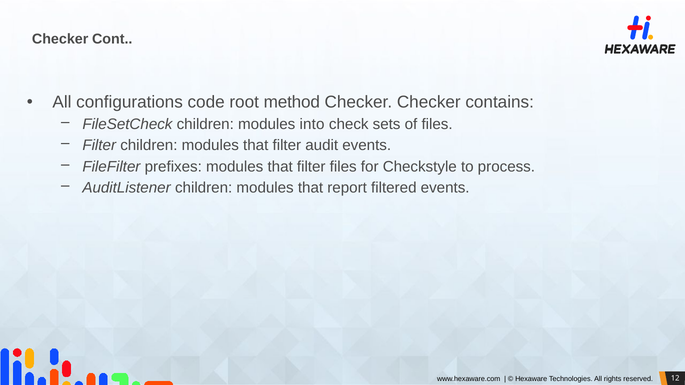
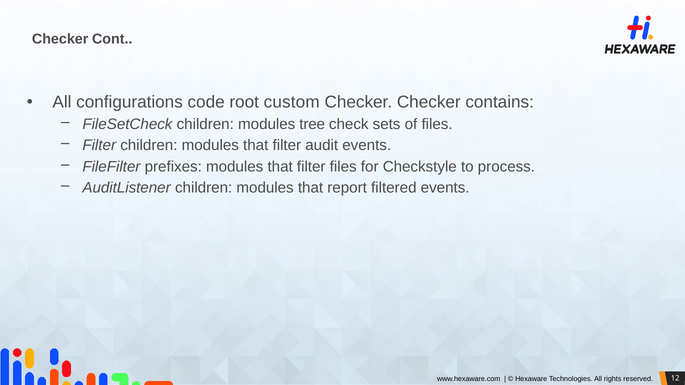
method: method -> custom (292, 102)
into: into -> tree (312, 124)
